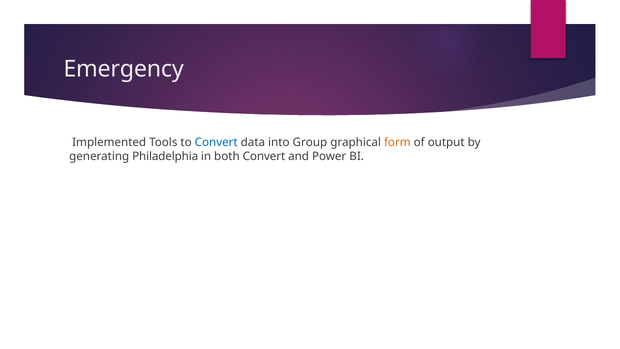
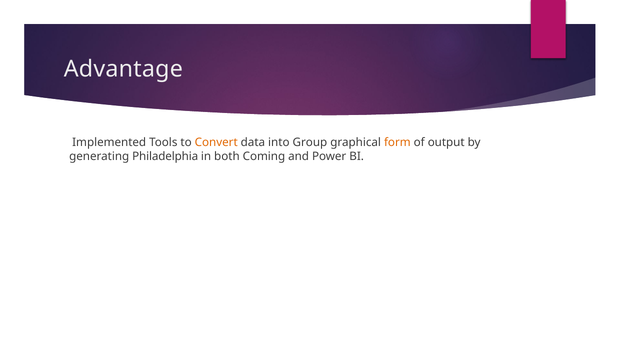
Emergency: Emergency -> Advantage (123, 69)
Convert colour: blue -> orange (216, 143)
both Convert: Convert -> Coming (264, 156)
